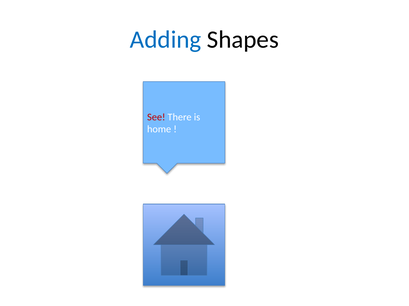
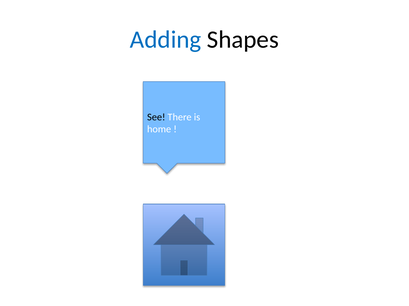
See colour: red -> black (156, 117)
